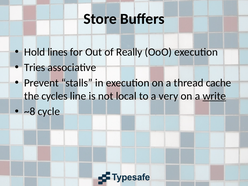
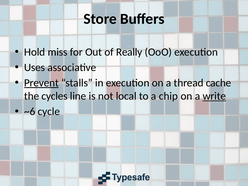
lines: lines -> miss (58, 52)
Tries: Tries -> Uses (35, 67)
Prevent underline: none -> present (41, 83)
very: very -> chip (168, 96)
~8: ~8 -> ~6 (30, 112)
